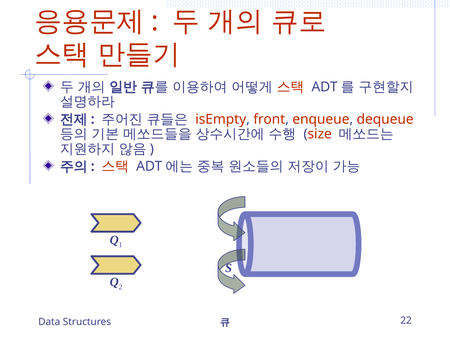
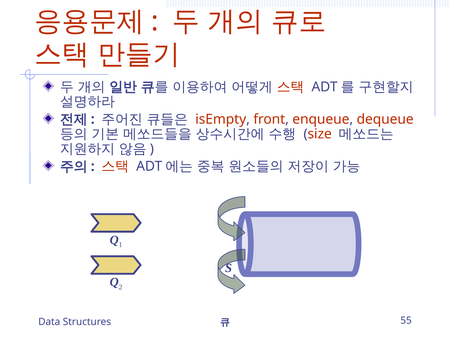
22: 22 -> 55 (406, 321)
